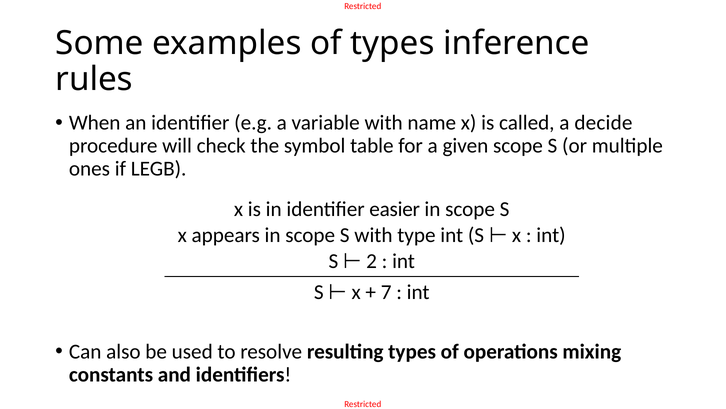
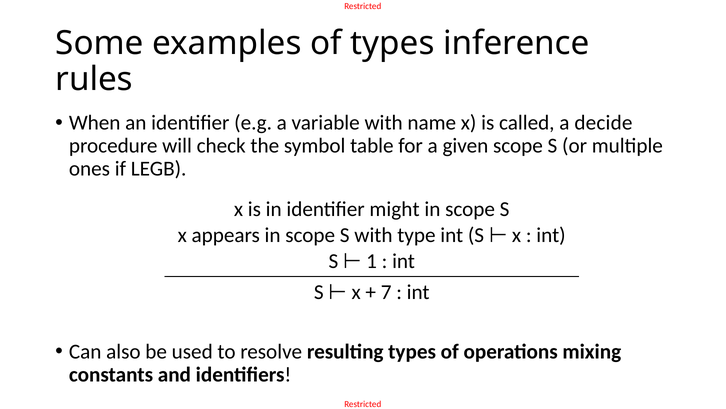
easier: easier -> might (395, 209)
2: 2 -> 1 (372, 261)
